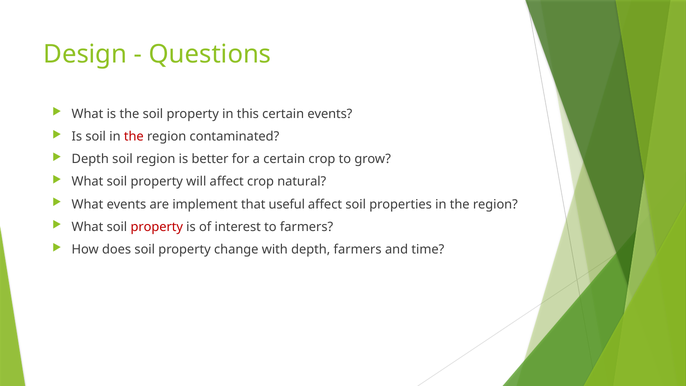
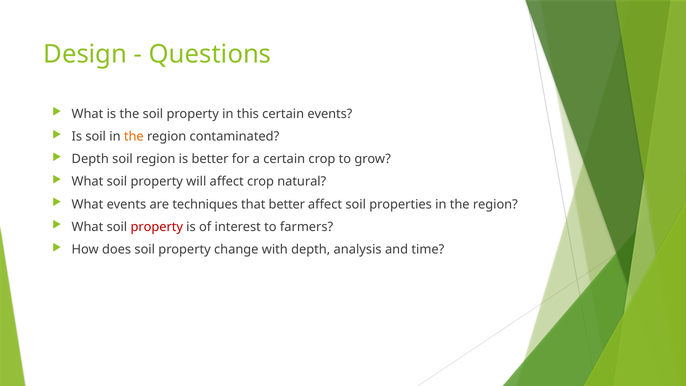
the colour: red -> orange (134, 136)
implement: implement -> techniques (205, 204)
that useful: useful -> better (287, 204)
depth farmers: farmers -> analysis (358, 249)
